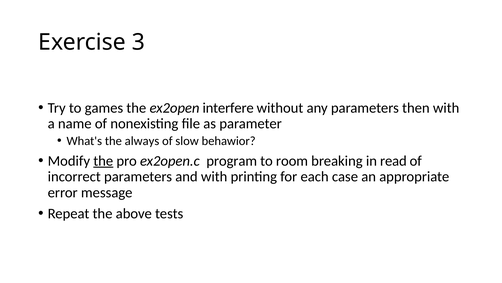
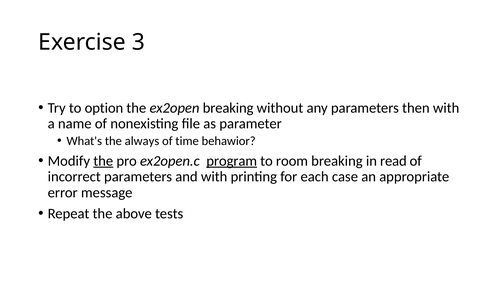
games: games -> option (104, 108)
ex2open interfere: interfere -> breaking (228, 108)
slow: slow -> time (187, 141)
program underline: none -> present (232, 161)
